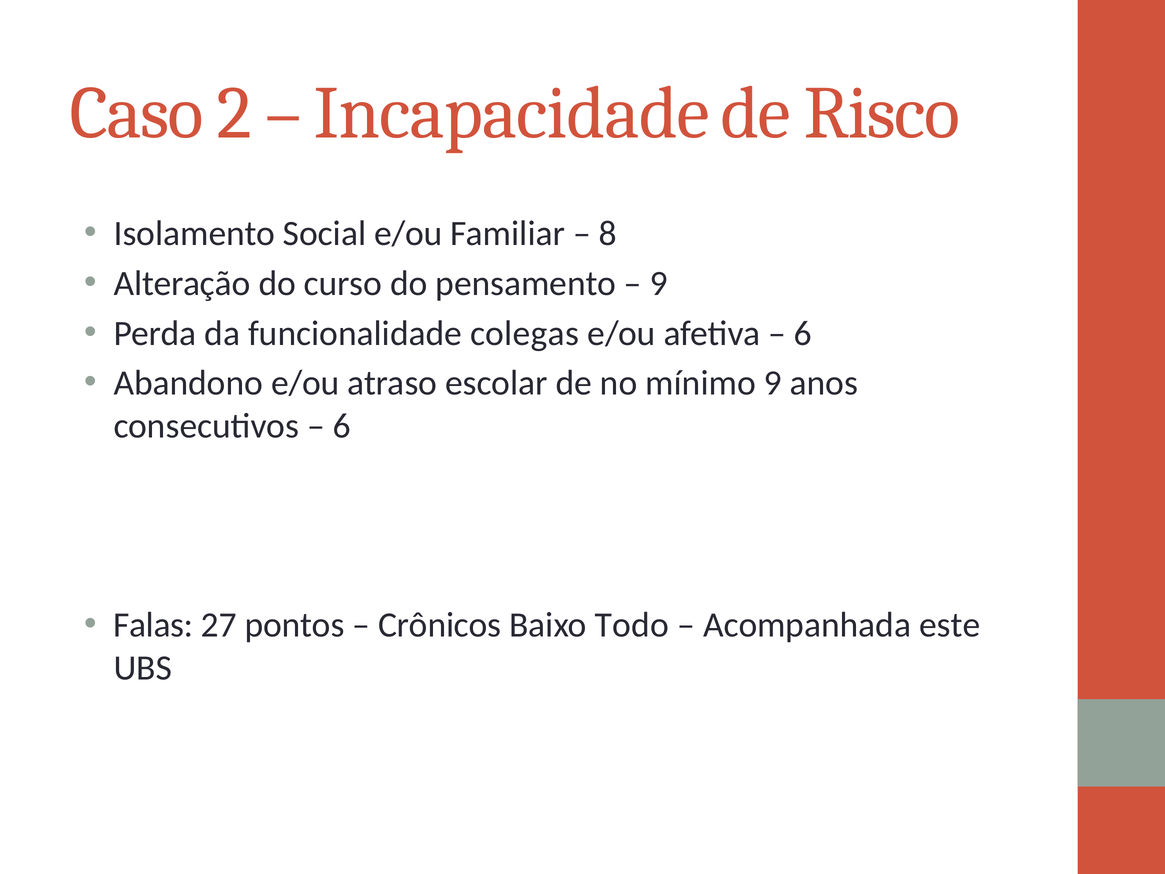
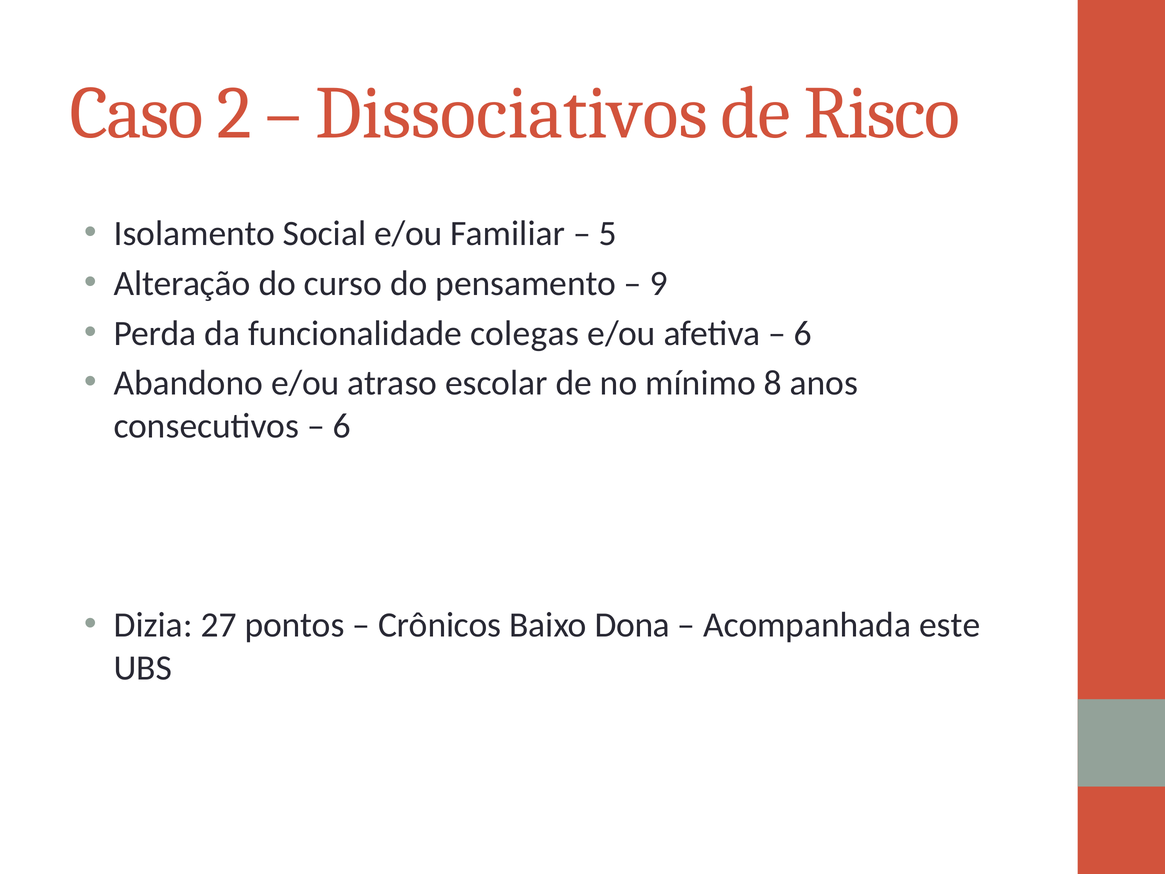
Incapacidade: Incapacidade -> Dissociativos (511, 113)
8: 8 -> 5 (608, 234)
mínimo 9: 9 -> 8 (773, 383)
Falas: Falas -> Dizia (153, 625)
Todo: Todo -> Dona (632, 625)
